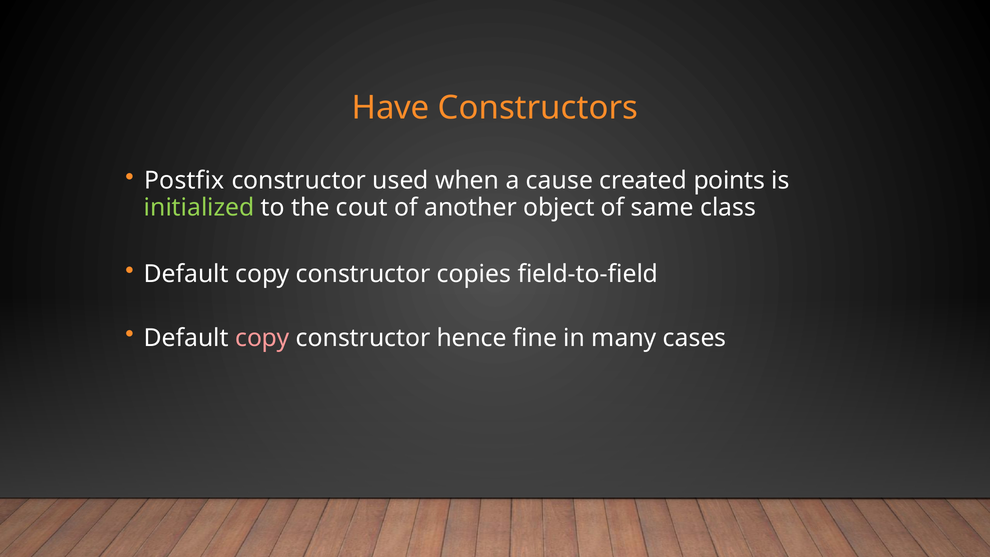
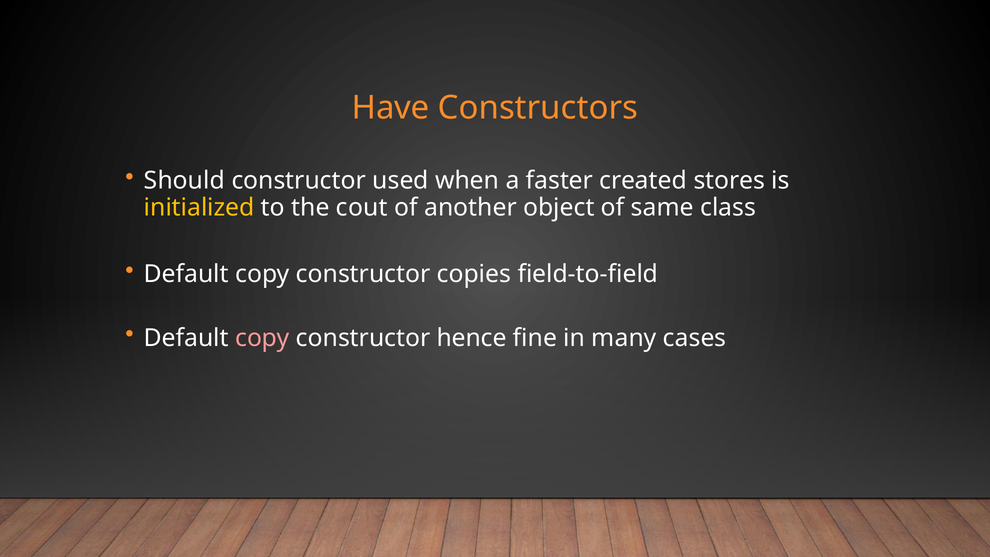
Postfix: Postfix -> Should (184, 181)
cause: cause -> faster (559, 181)
points: points -> stores (729, 181)
initialized colour: light green -> yellow (199, 207)
